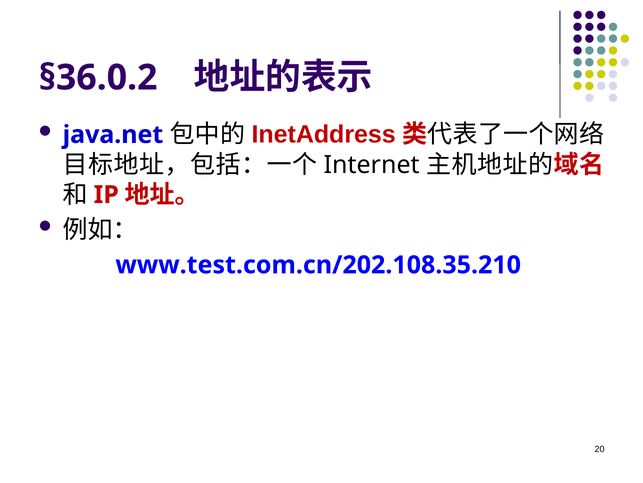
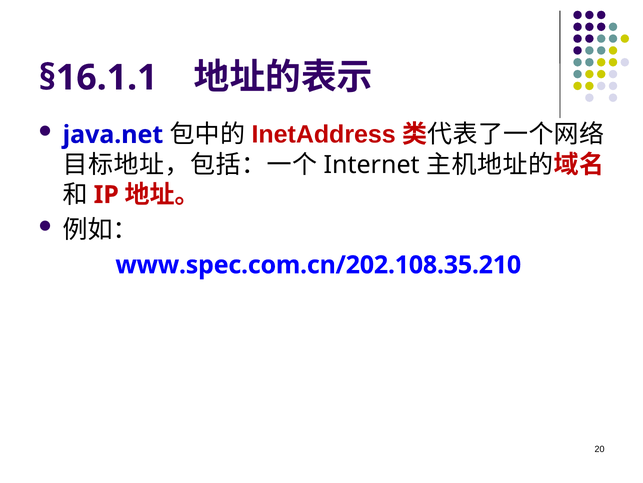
§36.0.2: §36.0.2 -> §16.1.1 (98, 78)
www.test.com.cn/202.108.35.210: www.test.com.cn/202.108.35.210 -> www.spec.com.cn/202.108.35.210 (318, 265)
